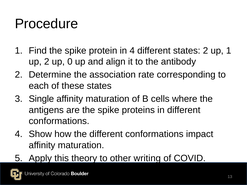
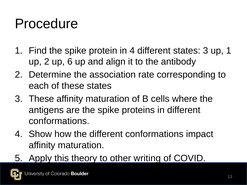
different states 2: 2 -> 3 (206, 51)
0: 0 -> 6 (70, 62)
3 Single: Single -> These (41, 99)
